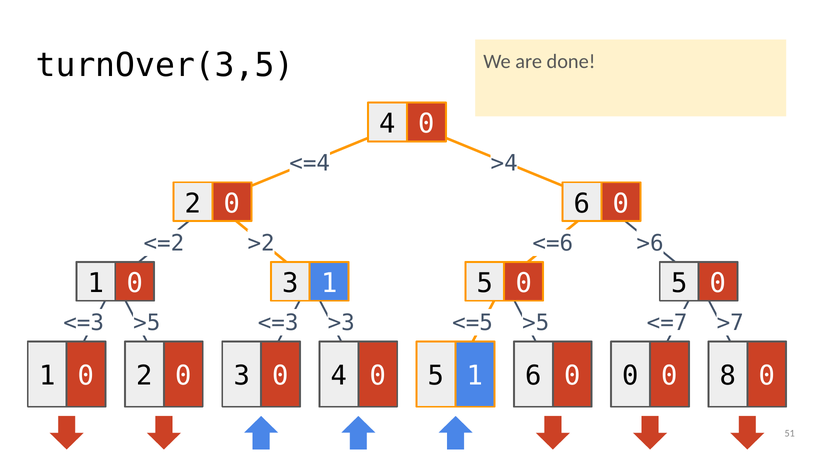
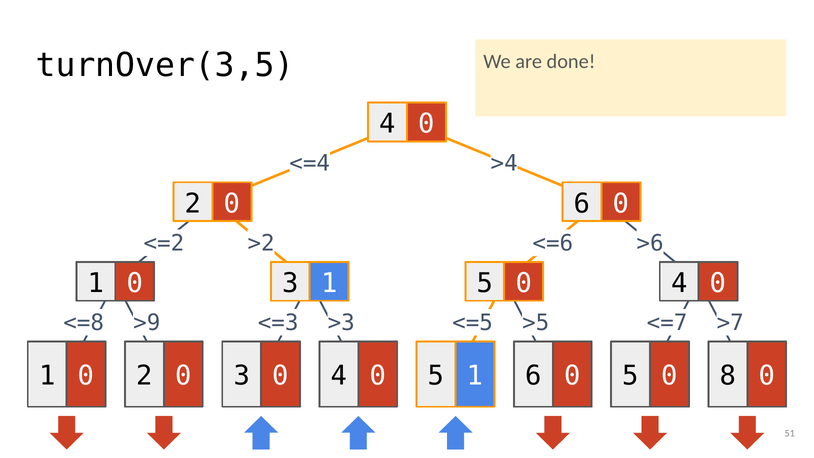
5 0 5: 5 -> 4 (679, 283)
<=3: <=3 -> <=8 (84, 323)
>5: >5 -> >9 (147, 323)
6 0 0: 0 -> 5 (631, 376)
